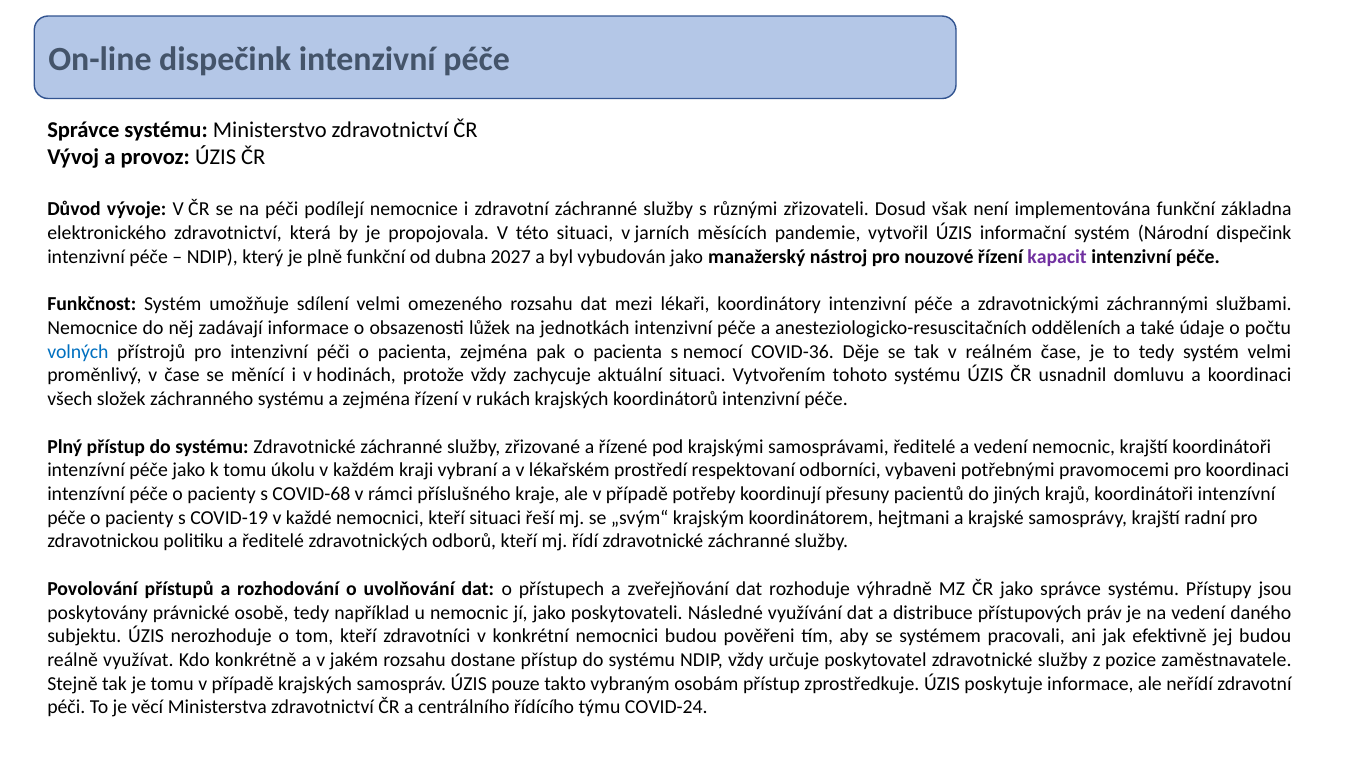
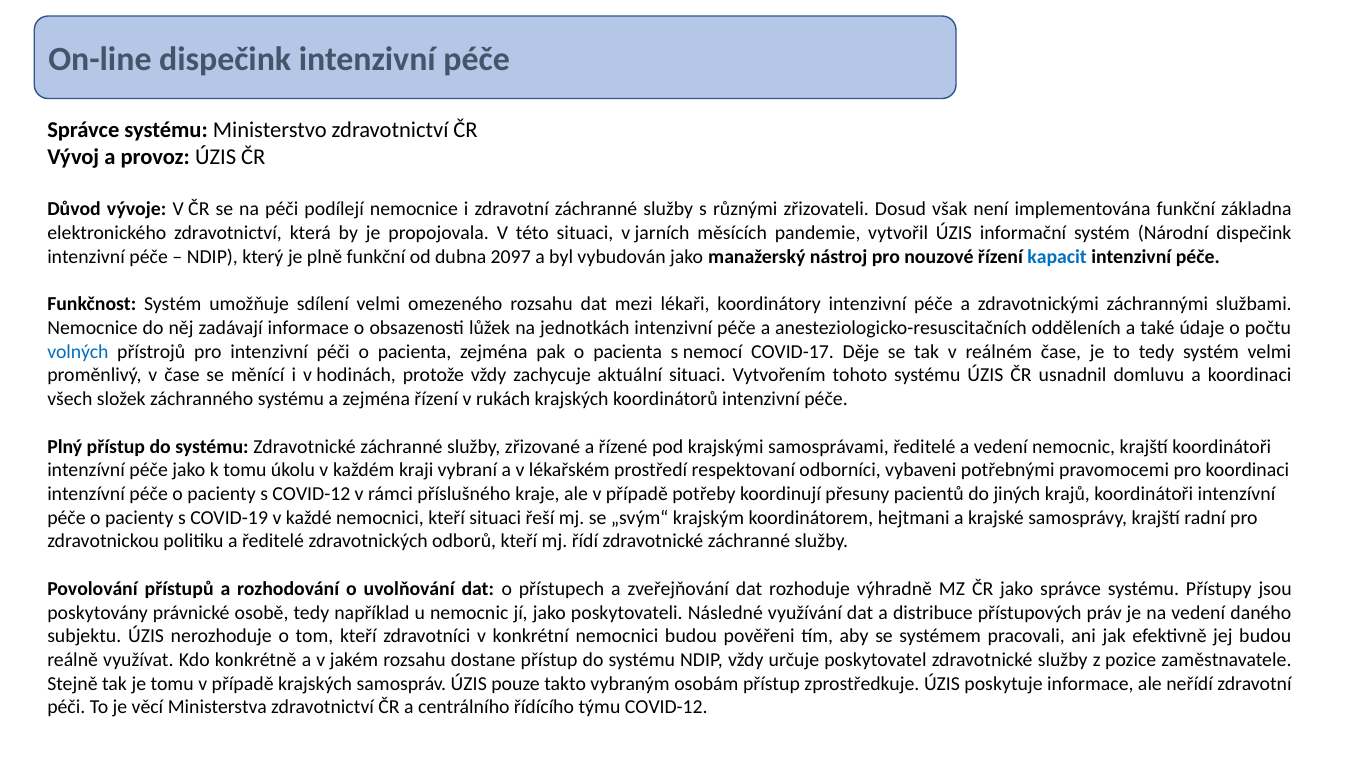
2027: 2027 -> 2097 (511, 257)
kapacit colour: purple -> blue (1057, 257)
COVID-36: COVID-36 -> COVID-17 (792, 352)
s COVID-68: COVID-68 -> COVID-12 (311, 494)
týmu COVID-24: COVID-24 -> COVID-12 (666, 708)
